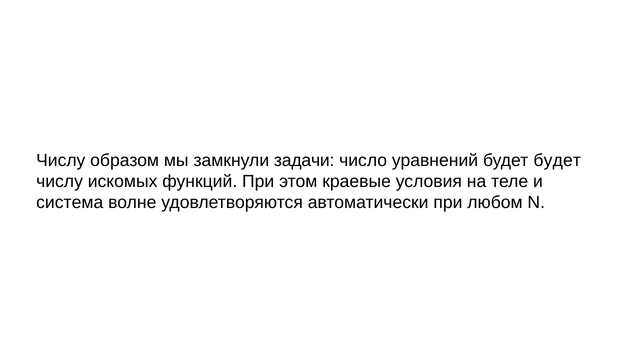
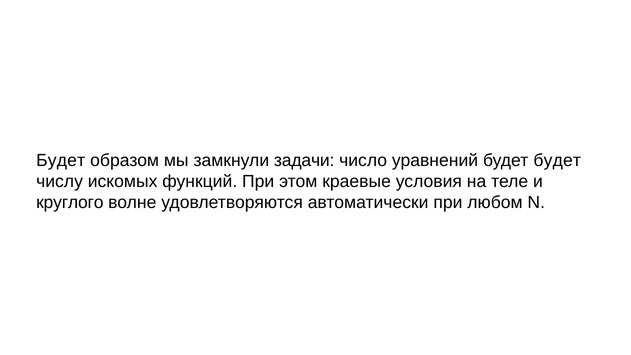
Числу: Числу -> Будет (61, 160)
система: система -> круглого (70, 203)
